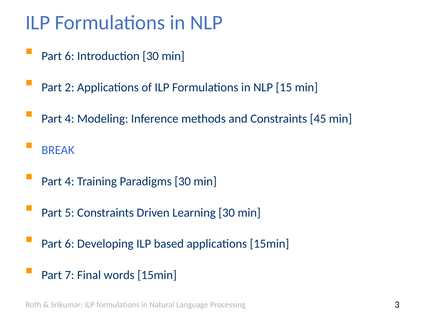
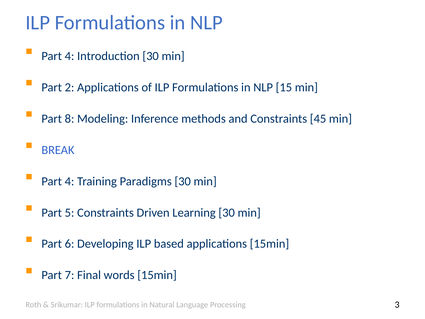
6: 6 -> 4 (70, 56)
4: 4 -> 8 (70, 119)
